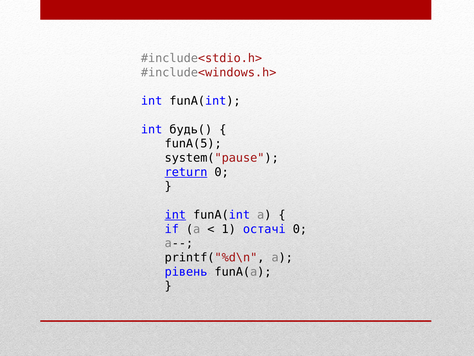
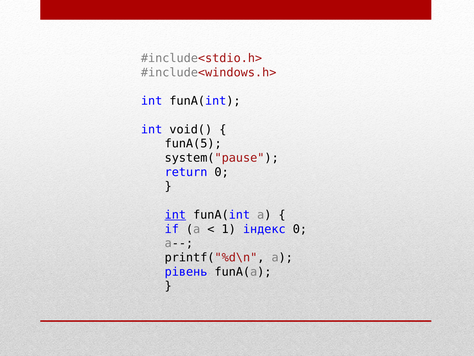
будь(: будь( -> void( (191, 129)
return underline: present -> none (186, 172)
остачі: остачі -> індекс (264, 229)
